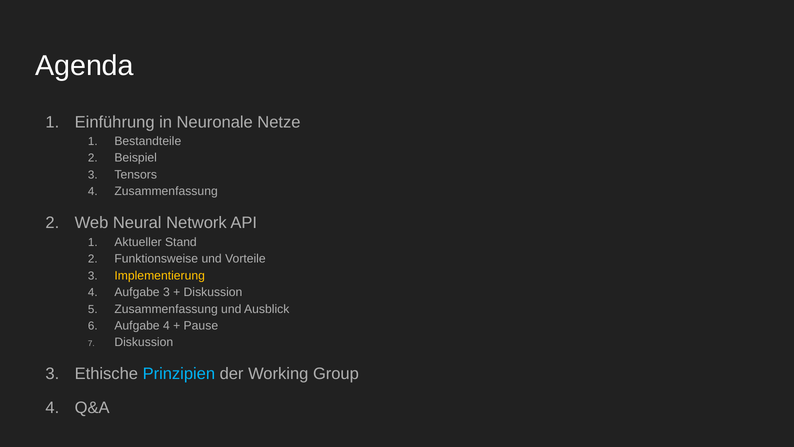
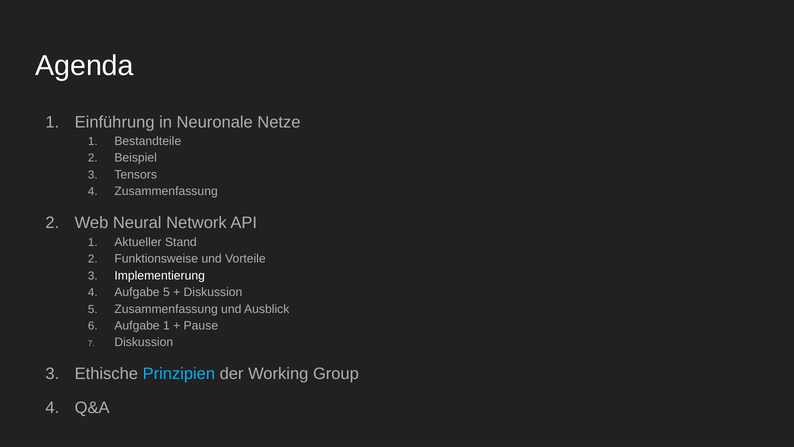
Implementierung colour: yellow -> white (160, 275)
Aufgabe 3: 3 -> 5 (166, 292)
Aufgabe 4: 4 -> 1 (166, 325)
